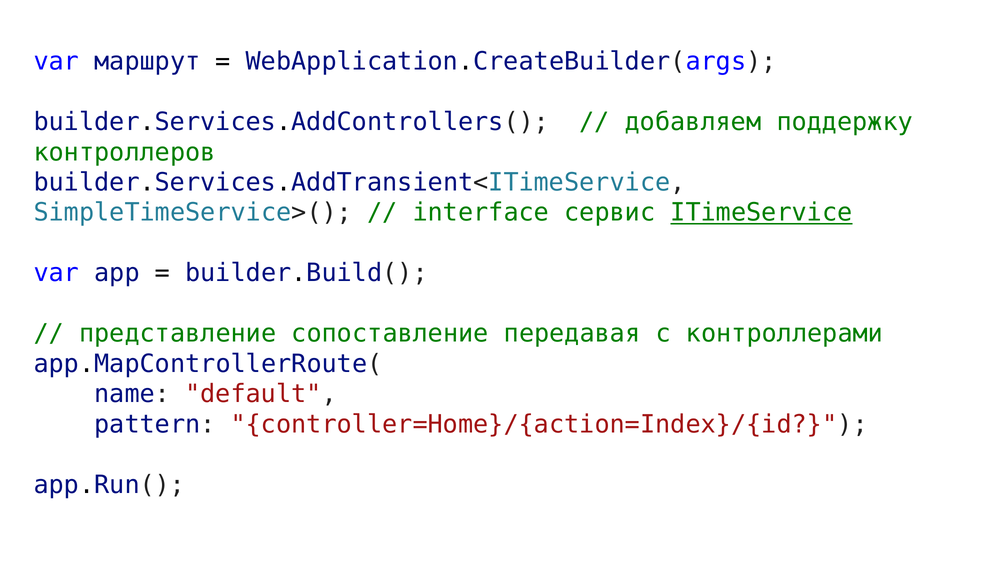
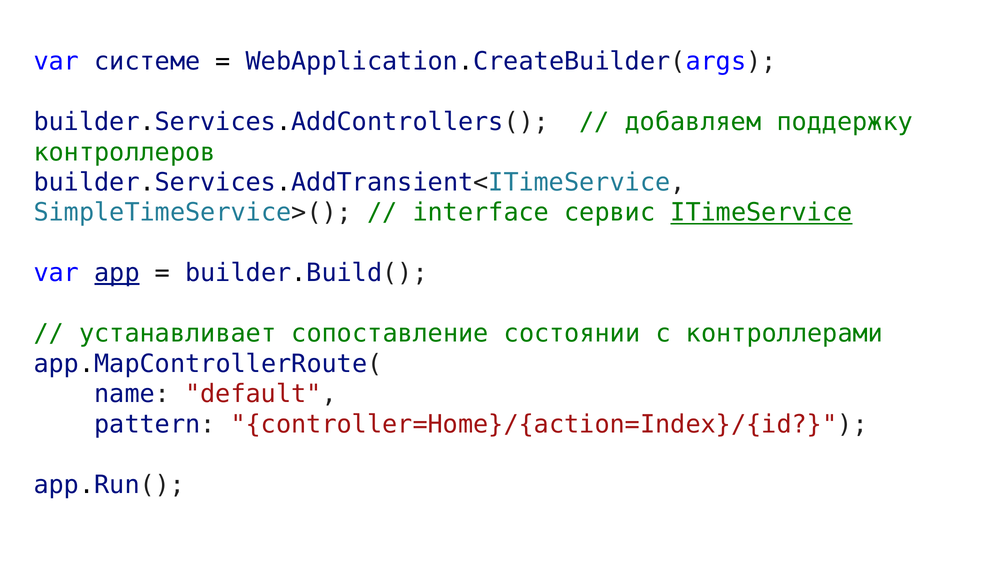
маршрут: маршрут -> системе (147, 61)
app underline: none -> present (117, 273)
представление: представление -> устанавливает (178, 334)
передавая: передавая -> состоянии (572, 334)
